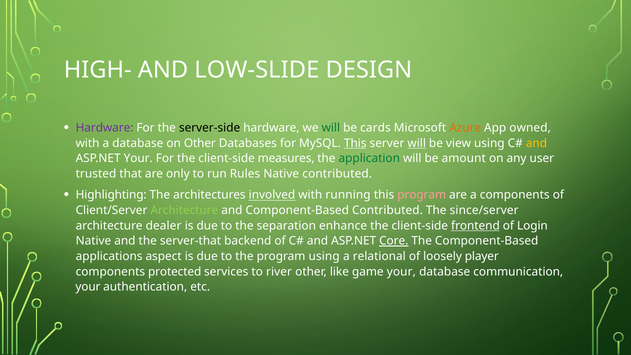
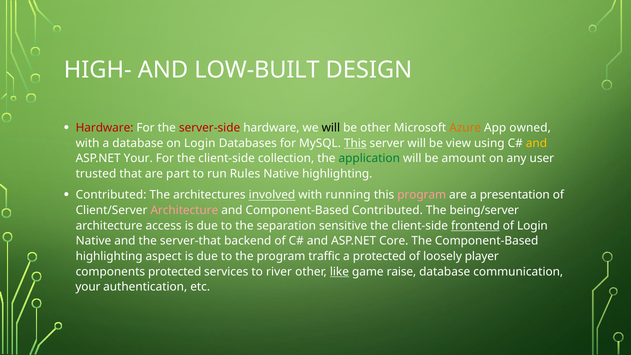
LOW-SLIDE: LOW-SLIDE -> LOW-BUILT (257, 70)
Hardware colour: purple -> red (105, 128)
server-side colour: black -> red (210, 128)
will colour: green -> black (331, 128)
be cards: cards -> other (375, 128)
on Other: Other -> Login (200, 143)
will underline: present -> none (417, 143)
measures: measures -> collection (286, 158)
only: only -> part (178, 174)
Native contributed: contributed -> highlighting (337, 174)
Highlighting: Highlighting -> Contributed (111, 195)
a components: components -> presentation (515, 195)
Architecture colour: light green -> pink (184, 210)
since/server: since/server -> being/server (484, 210)
dealer: dealer -> access (164, 226)
enhance: enhance -> sensitive (343, 226)
Core underline: present -> none (394, 241)
applications: applications -> highlighting (109, 256)
program using: using -> traffic (324, 256)
a relational: relational -> protected (379, 256)
like underline: none -> present (339, 272)
game your: your -> raise (401, 272)
